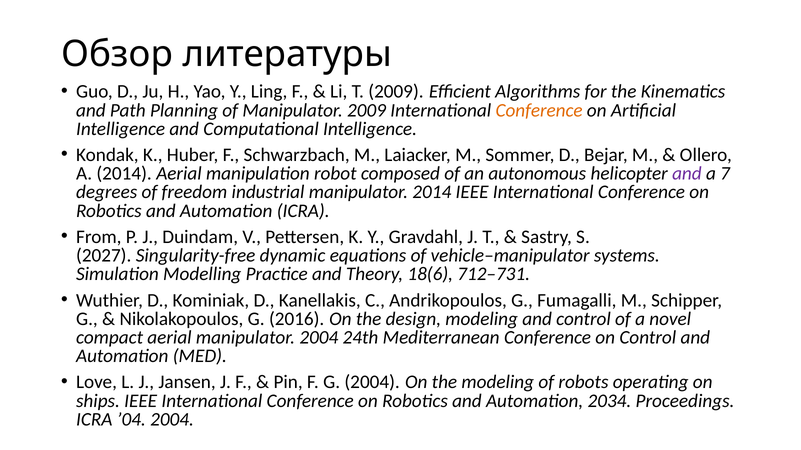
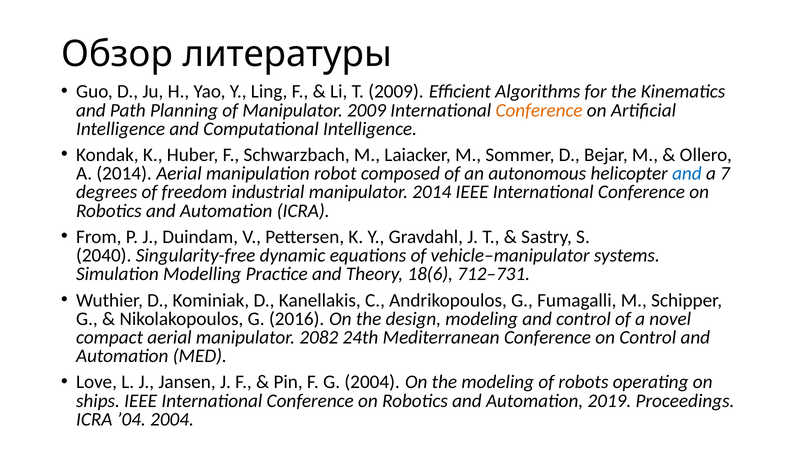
and colour: purple -> blue (687, 174)
2027: 2027 -> 2040 (104, 256)
manipulator 2004: 2004 -> 2082 (319, 338)
2034: 2034 -> 2019 (609, 401)
